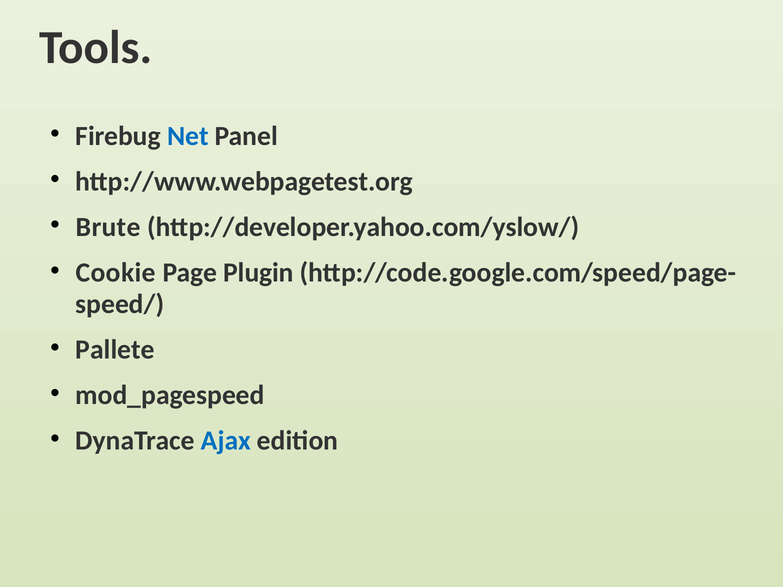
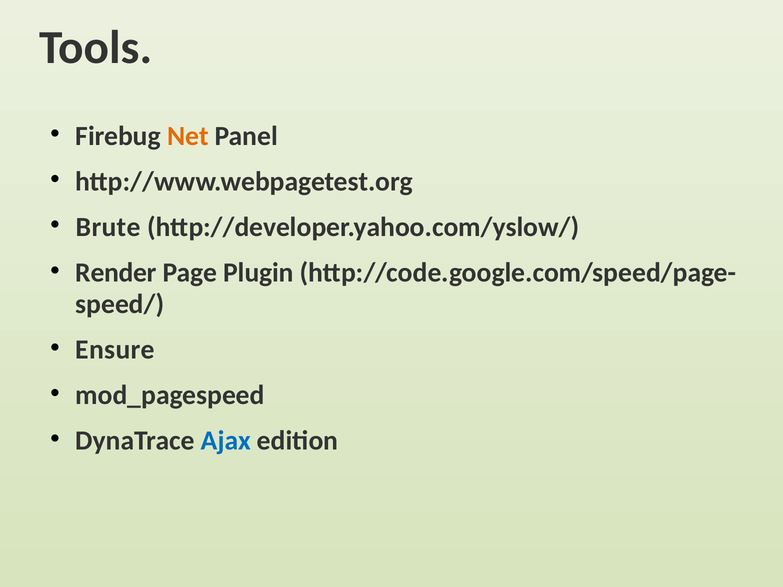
Net colour: blue -> orange (188, 136)
Cookie: Cookie -> Render (116, 273)
Pallete: Pallete -> Ensure (115, 350)
